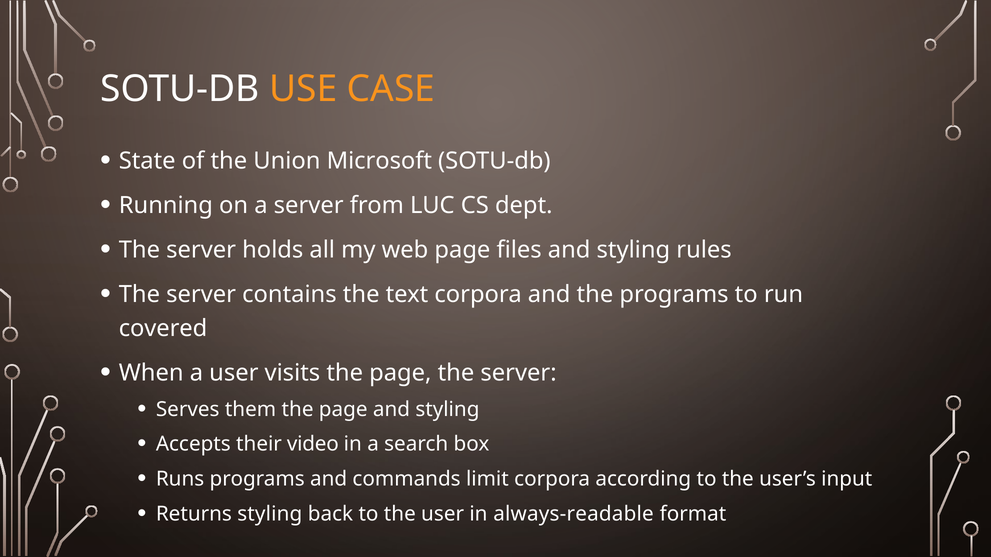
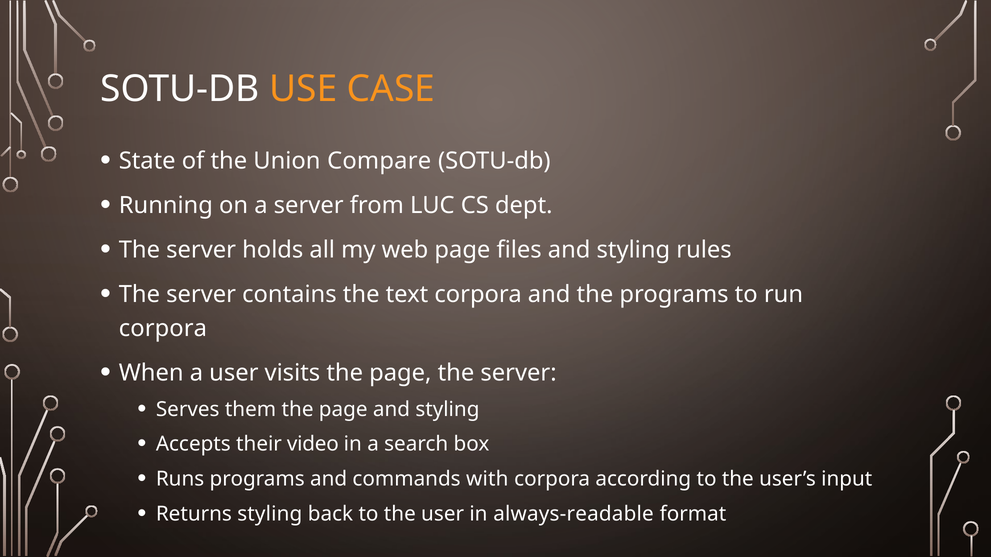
Microsoft: Microsoft -> Compare (379, 161)
covered: covered -> corpora (163, 329)
limit: limit -> with (487, 479)
